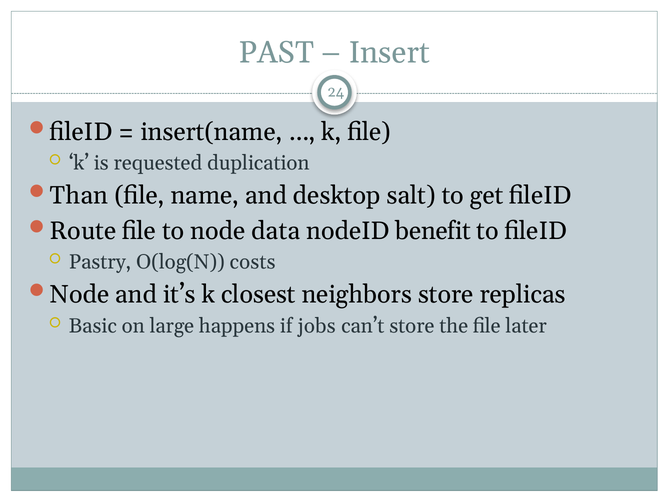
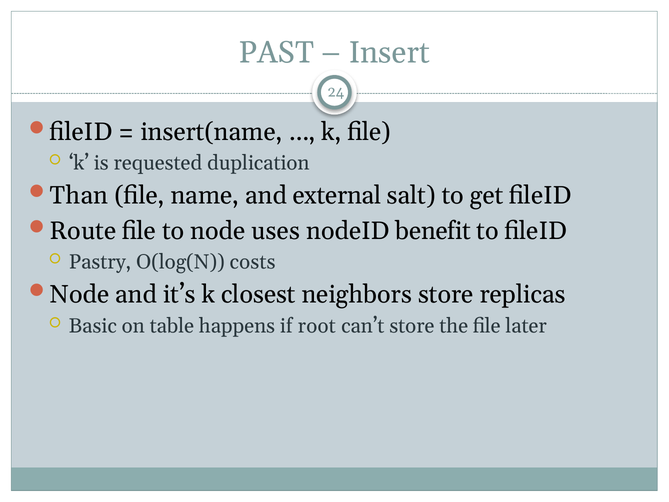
desktop: desktop -> external (337, 196)
data: data -> uses (276, 231)
large: large -> table (172, 326)
jobs: jobs -> root (317, 326)
